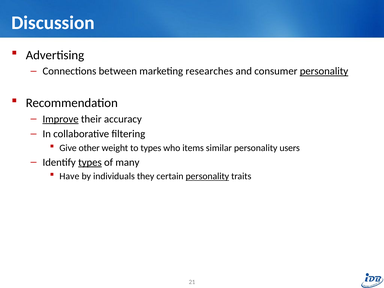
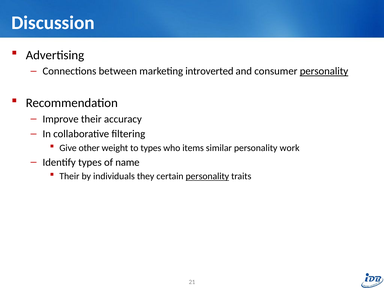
researches: researches -> introverted (209, 71)
Improve underline: present -> none (61, 119)
users: users -> work (290, 148)
types underline: present -> none (90, 162)
many: many -> name (127, 162)
Have: Have -> Their (69, 176)
